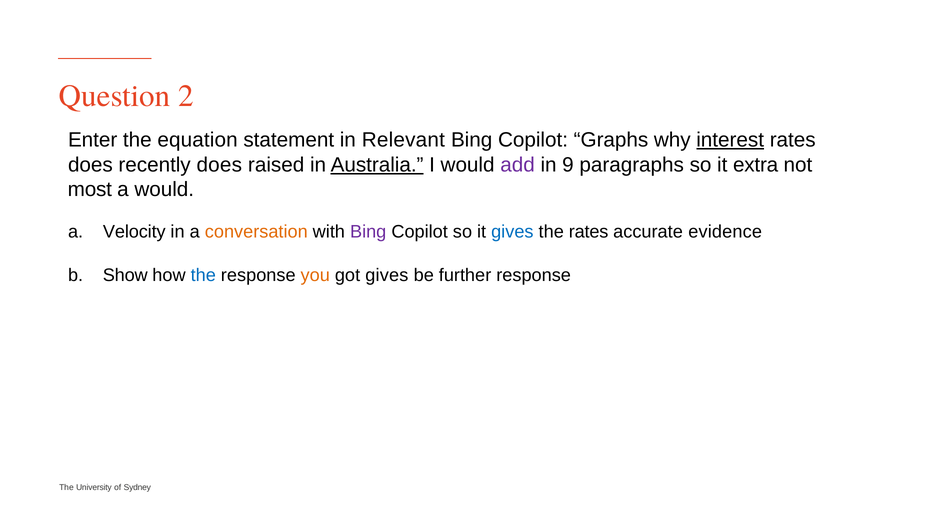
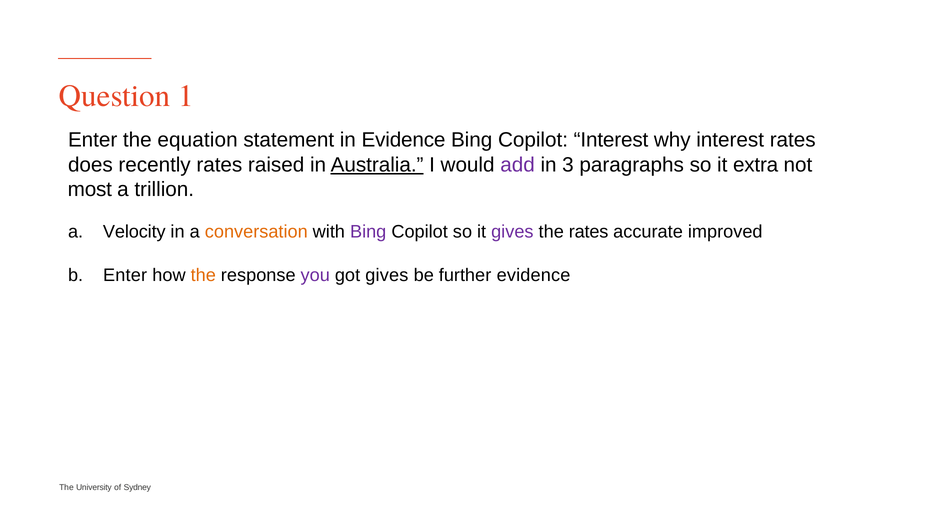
2: 2 -> 1 (186, 96)
in Relevant: Relevant -> Evidence (404, 140)
Copilot Graphs: Graphs -> Interest (611, 140)
interest underline: present -> none (730, 140)
recently does: does -> rates (219, 165)
9: 9 -> 3 (568, 165)
a would: would -> trillion (164, 190)
gives colour: blue -> purple (512, 232)
evidence: evidence -> improved (725, 232)
Show: Show -> Enter (125, 275)
the colour: blue -> orange (203, 275)
you colour: orange -> purple (315, 275)
further response: response -> evidence (534, 275)
